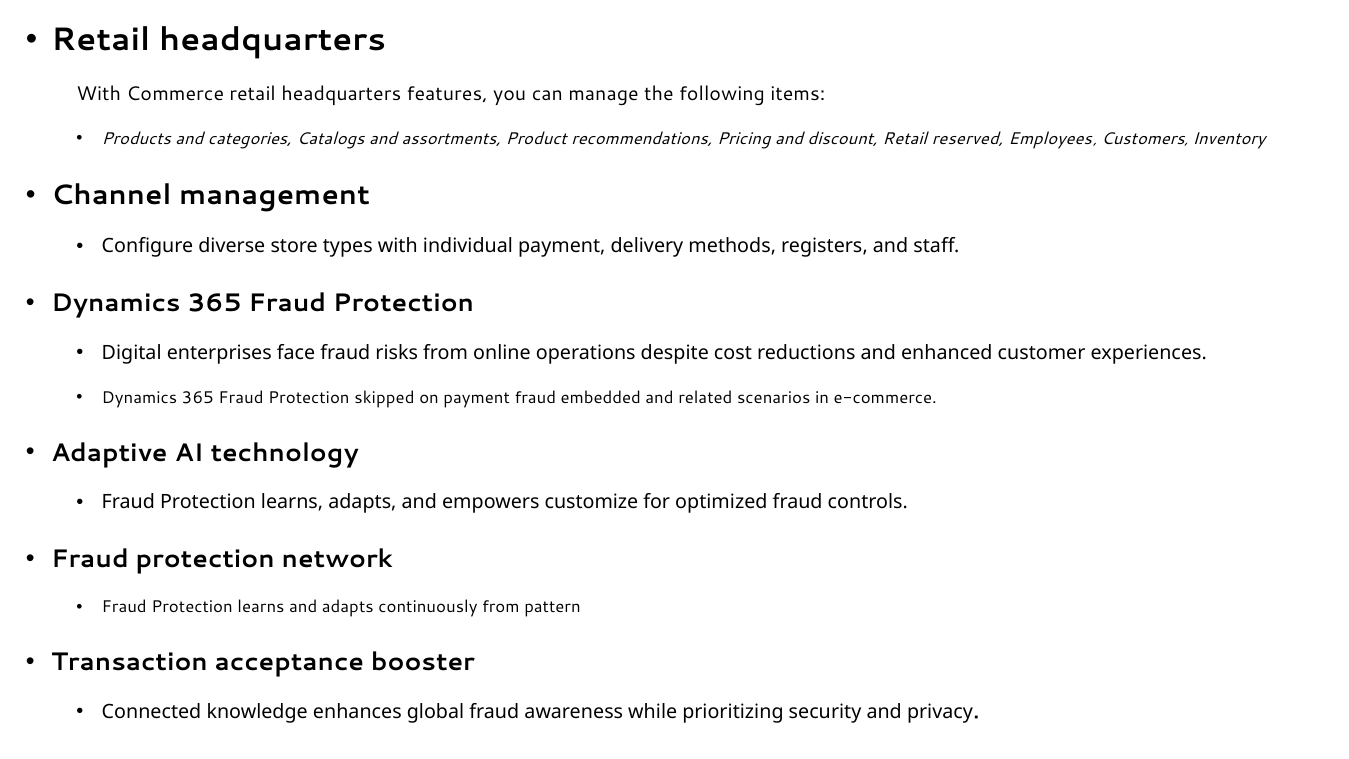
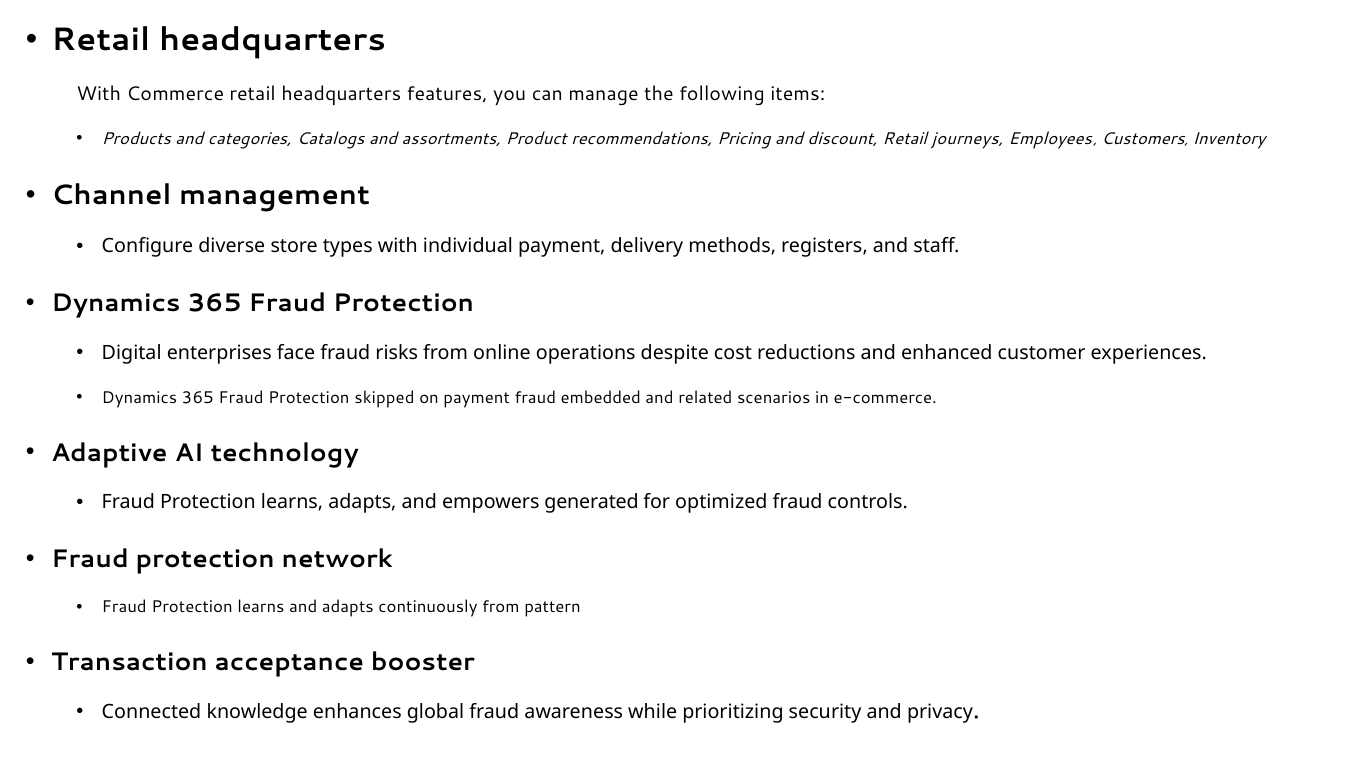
reserved: reserved -> journeys (968, 139)
customize: customize -> generated (592, 502)
